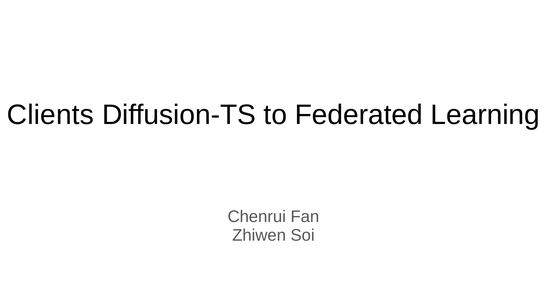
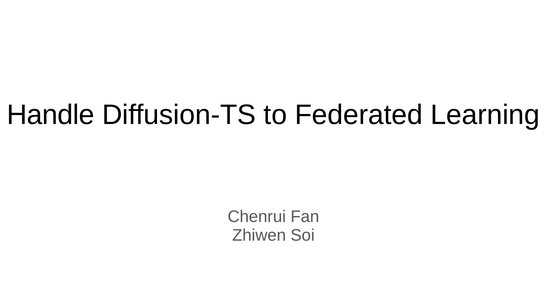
Clients: Clients -> Handle (51, 115)
